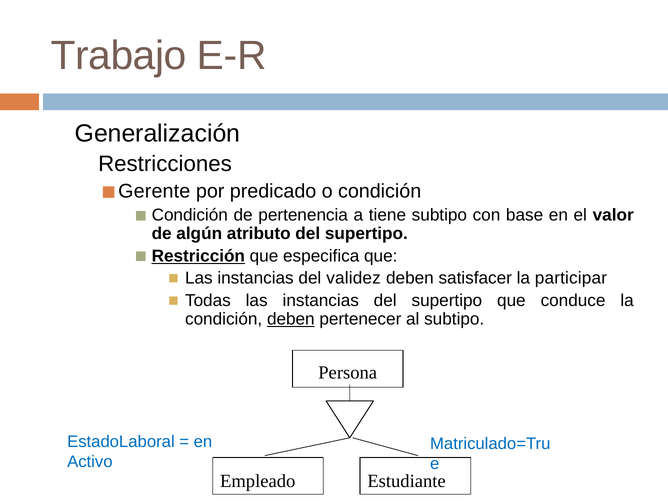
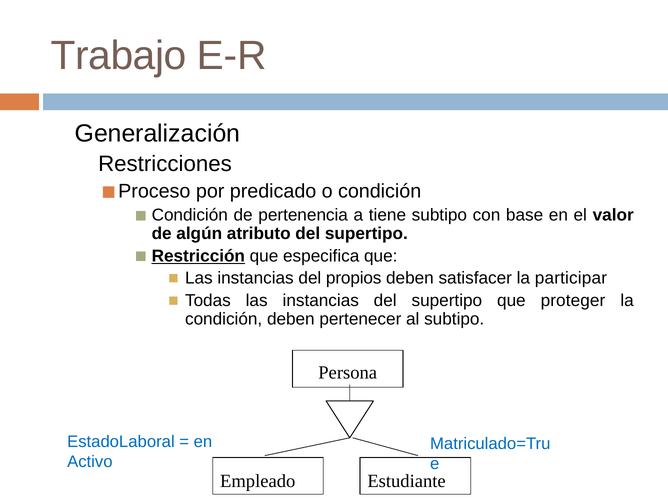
Gerente: Gerente -> Proceso (154, 191)
validez: validez -> propios (354, 278)
conduce: conduce -> proteger (573, 300)
deben underline: present -> none (291, 319)
